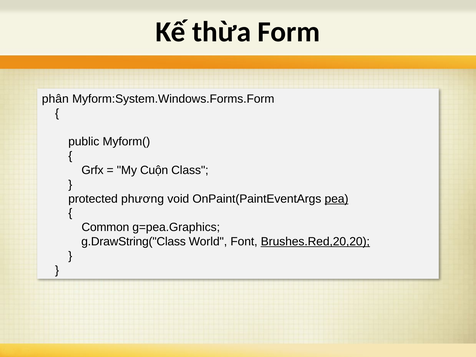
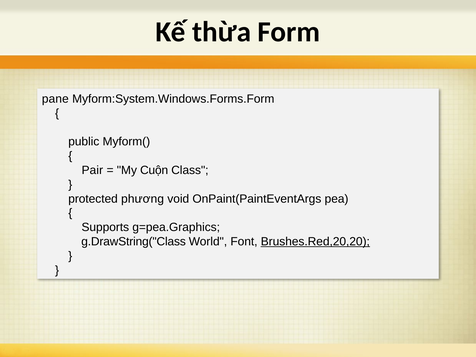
phân: phân -> pane (55, 99)
Grfx: Grfx -> Pair (92, 170)
pea underline: present -> none (337, 199)
Common: Common -> Supports (105, 227)
